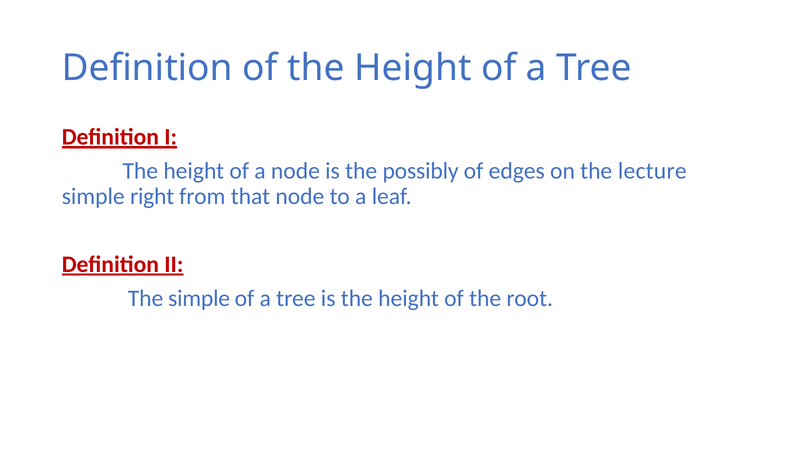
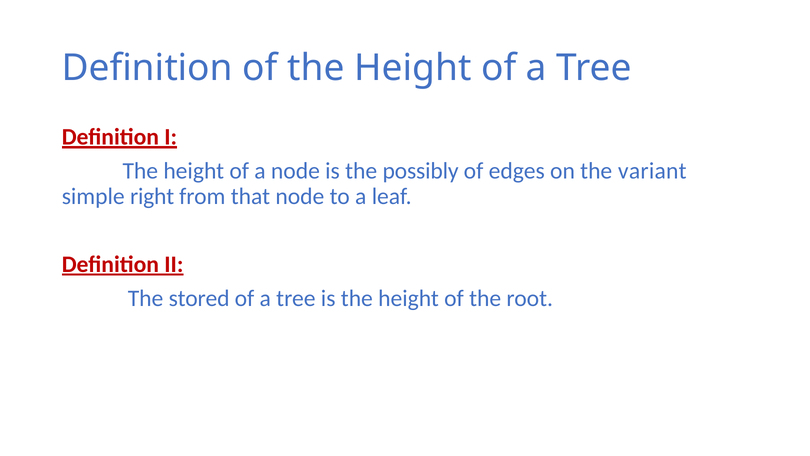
lecture: lecture -> variant (652, 171)
The simple: simple -> stored (199, 298)
